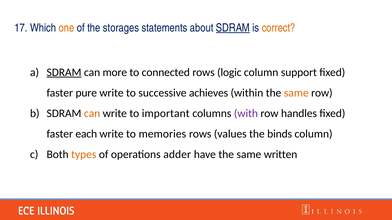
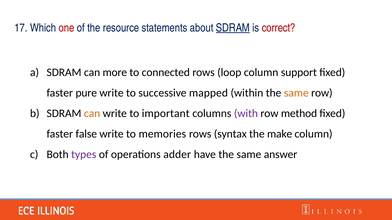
one colour: orange -> red (66, 28)
storages: storages -> resource (121, 28)
correct colour: orange -> red (279, 28)
SDRAM underline: present -> none (64, 72)
logic: logic -> loop (229, 72)
achieves: achieves -> mapped (208, 93)
handles: handles -> method (299, 114)
each: each -> false (86, 134)
values: values -> syntax (230, 134)
binds: binds -> make (280, 134)
types colour: orange -> purple (84, 155)
written: written -> answer (281, 155)
